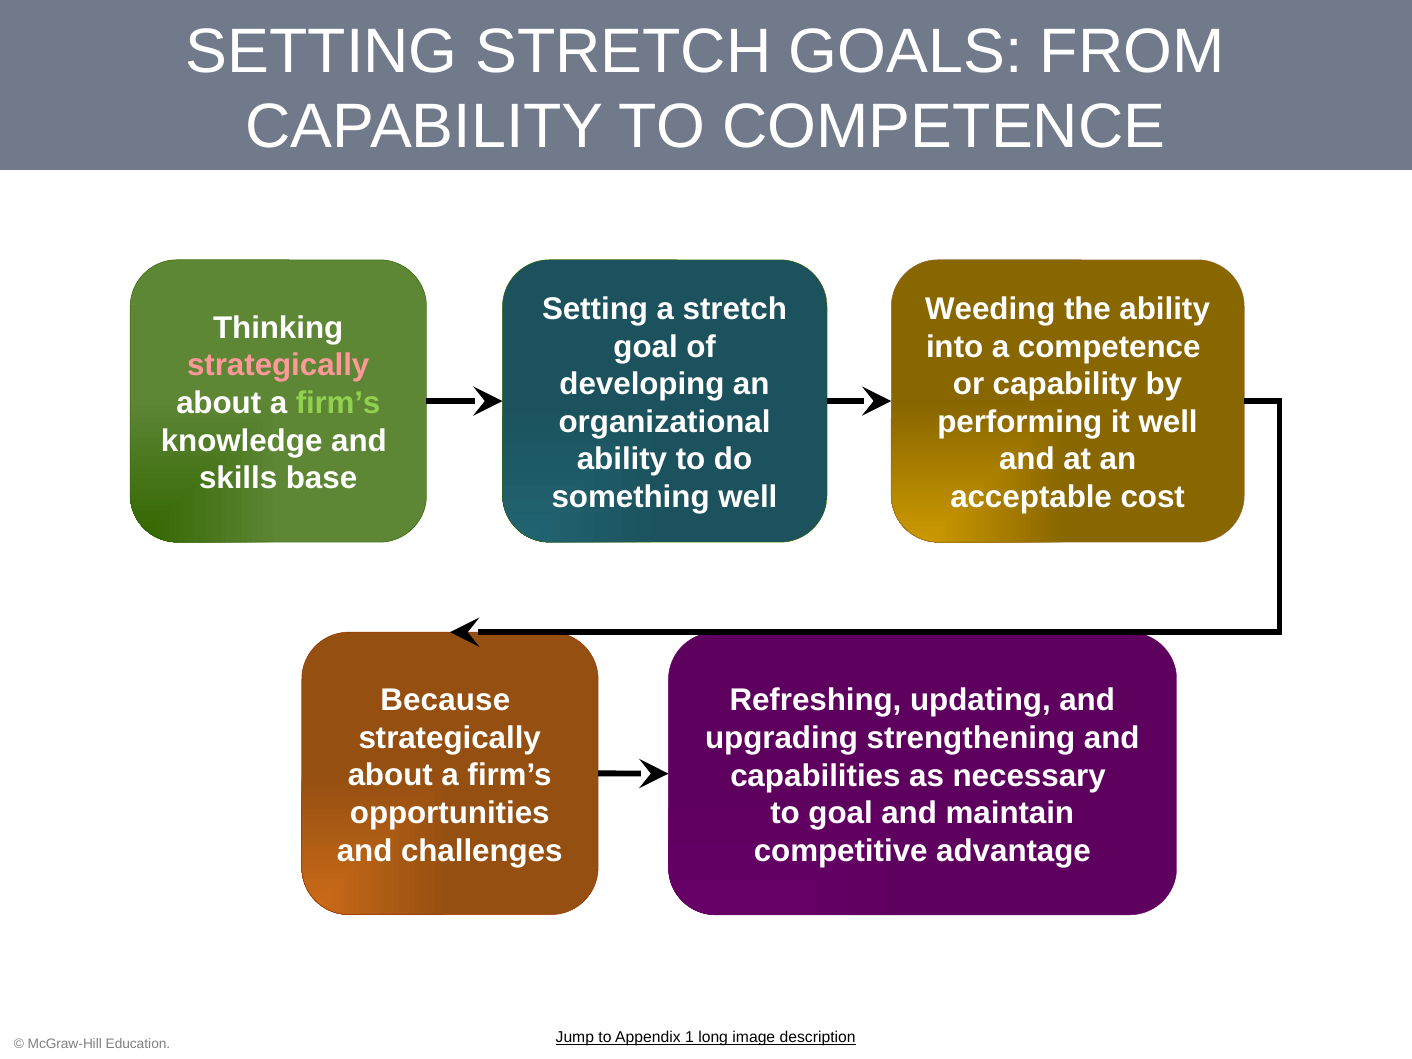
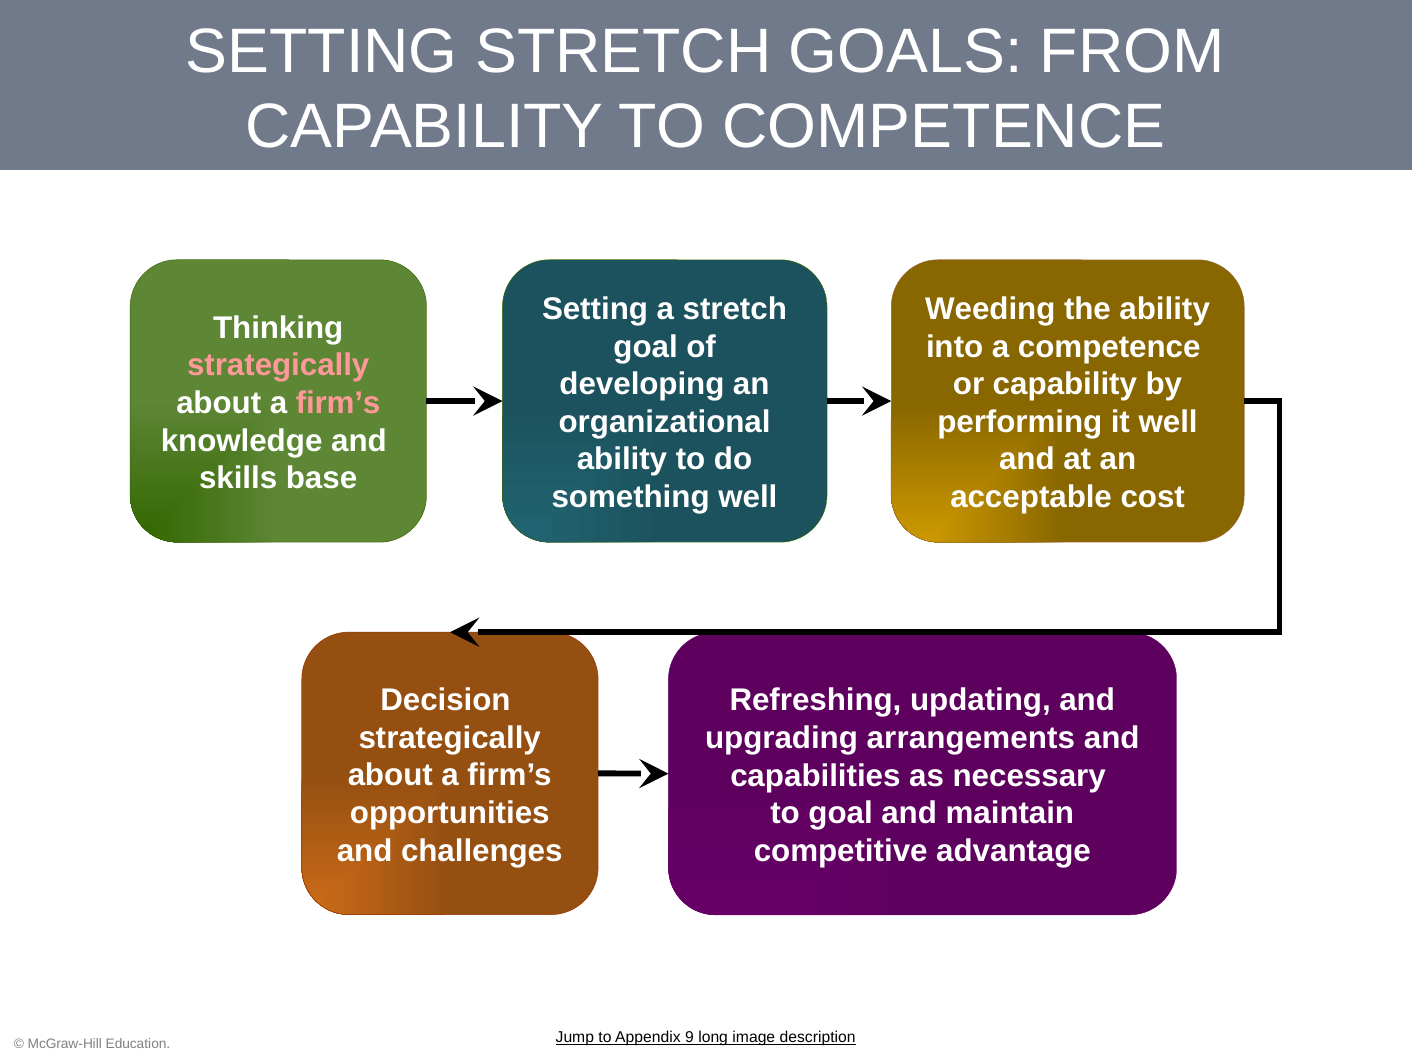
firm’s colour: light green -> pink (338, 403)
Because: Because -> Decision (445, 700)
strengthening: strengthening -> arrangements (971, 738)
1: 1 -> 9 (690, 1037)
